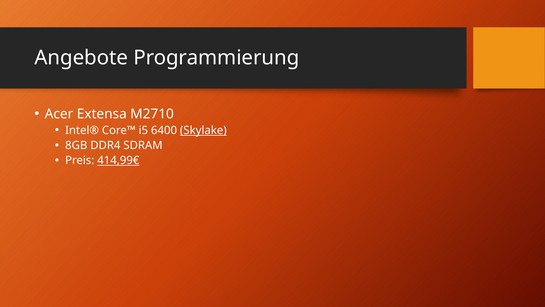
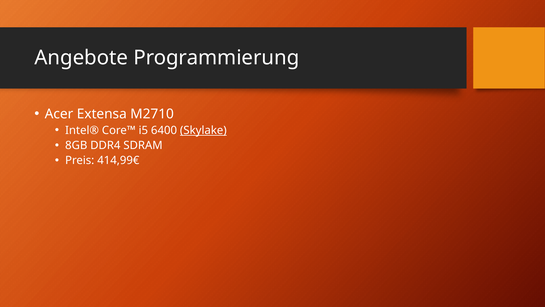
414,99€ underline: present -> none (118, 160)
